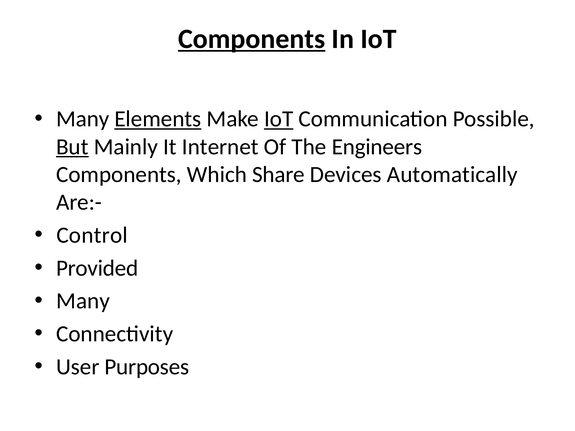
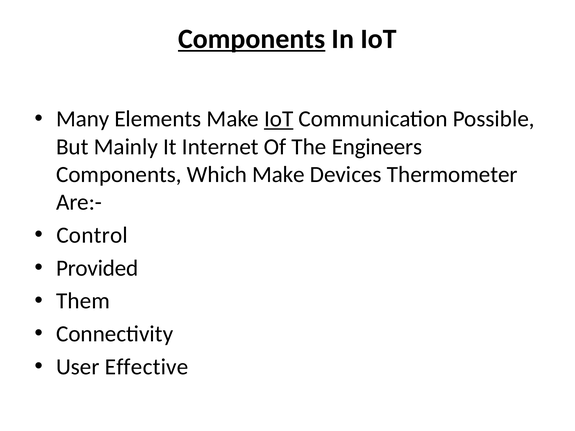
Elements underline: present -> none (158, 119)
But underline: present -> none (72, 147)
Which Share: Share -> Make (278, 175)
Automatically: Automatically -> Thermometer (452, 175)
Many: Many -> Them (83, 301)
Purposes: Purposes -> Effective (147, 367)
